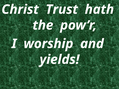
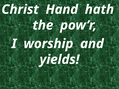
Trust: Trust -> Hand (62, 9)
